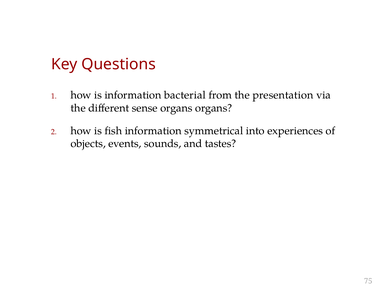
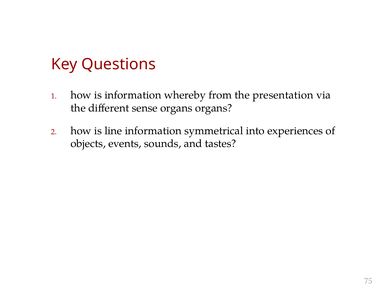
bacterial: bacterial -> whereby (185, 95)
fish: fish -> line (113, 131)
